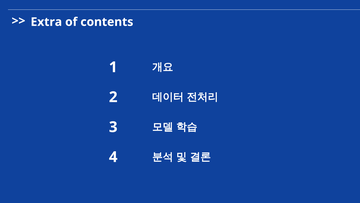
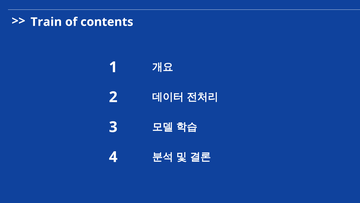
Extra: Extra -> Train (46, 22)
